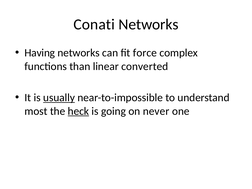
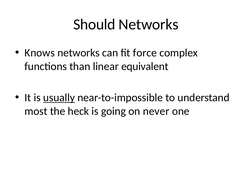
Conati: Conati -> Should (94, 24)
Having: Having -> Knows (40, 53)
converted: converted -> equivalent (145, 66)
heck underline: present -> none (78, 111)
